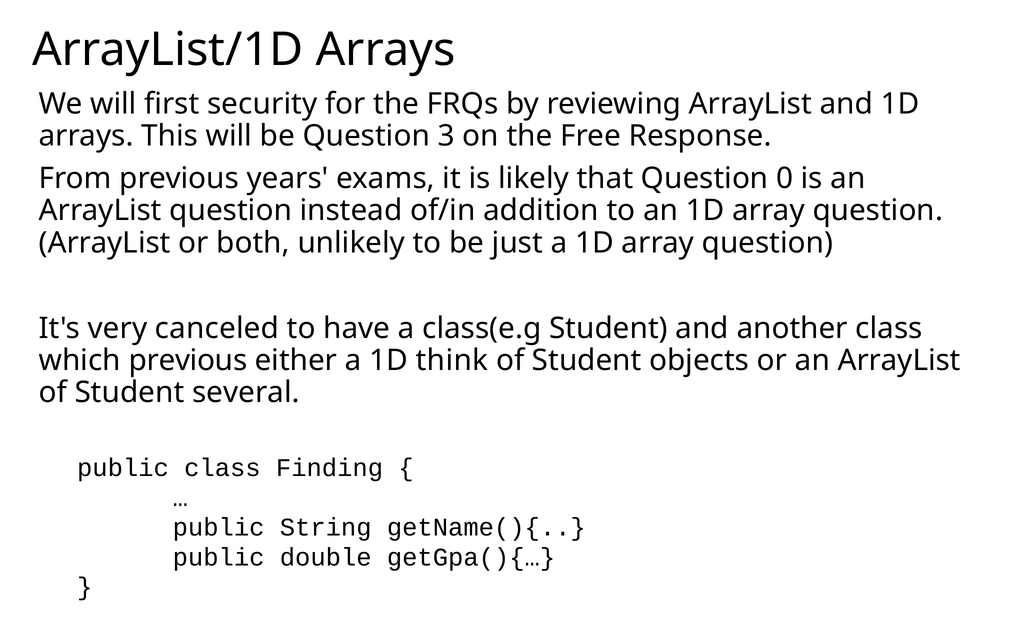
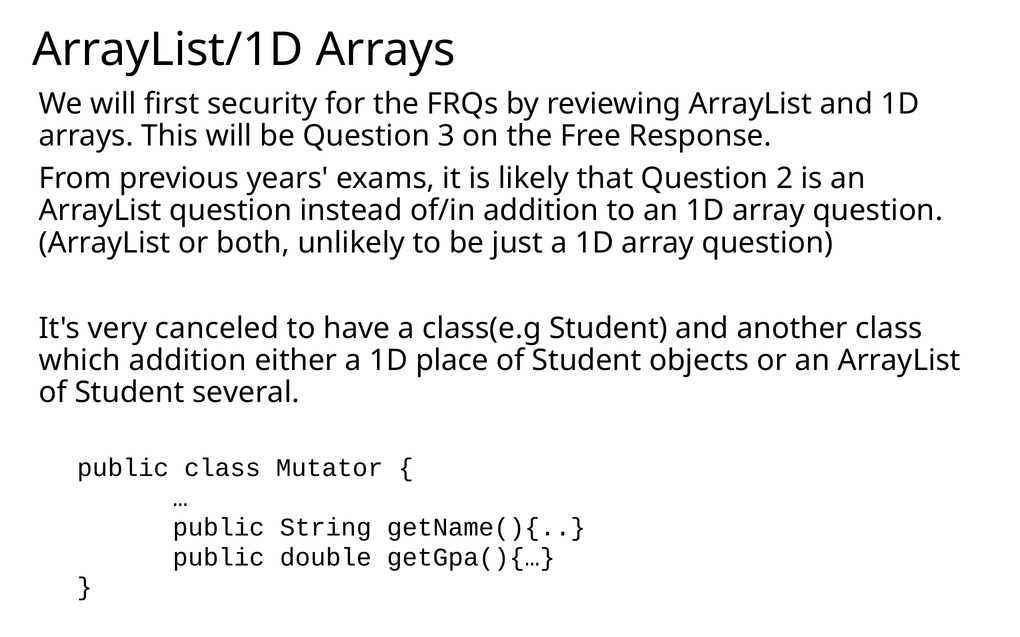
0: 0 -> 2 (785, 179)
which previous: previous -> addition (188, 361)
think: think -> place (452, 361)
Finding: Finding -> Mutator (330, 468)
